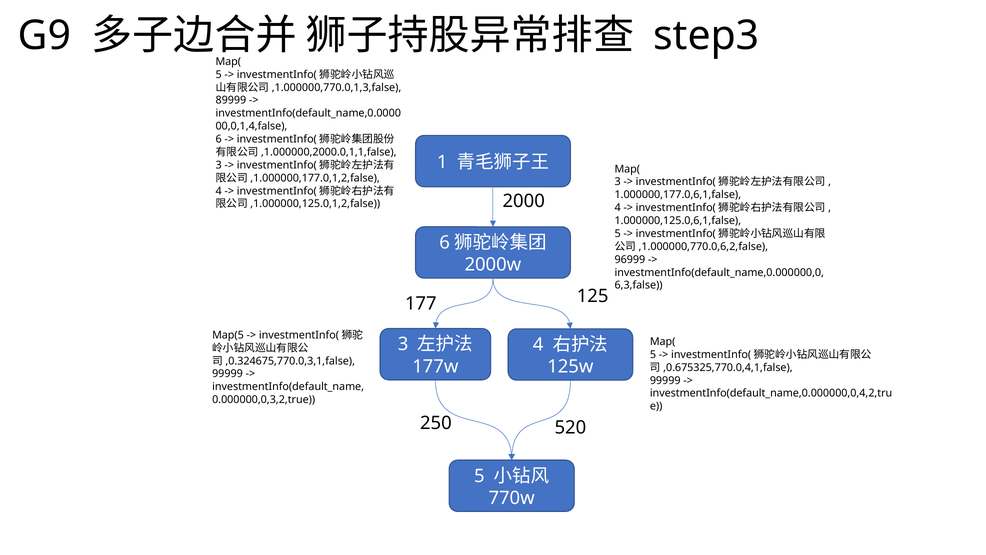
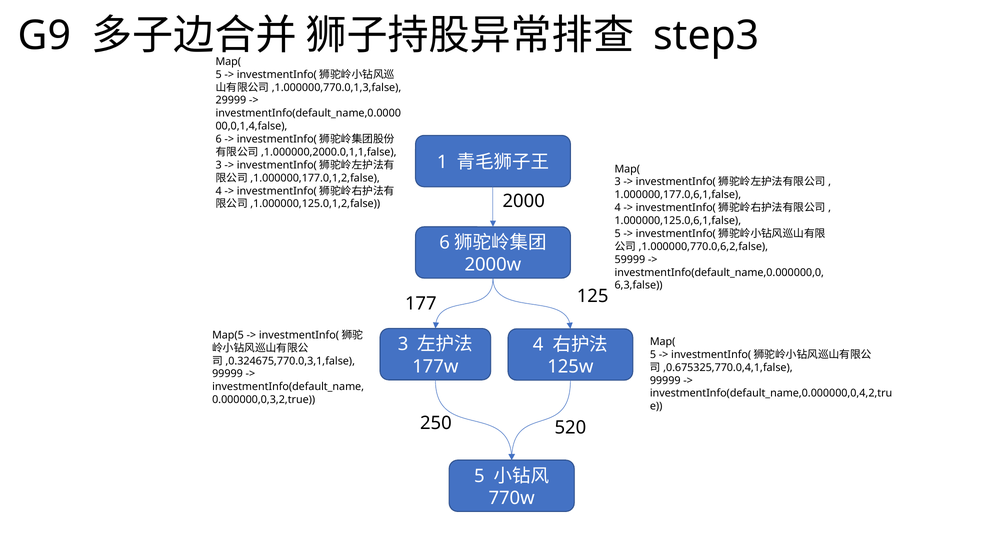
89999: 89999 -> 29999 (231, 100)
96999: 96999 -> 59999 (630, 259)
